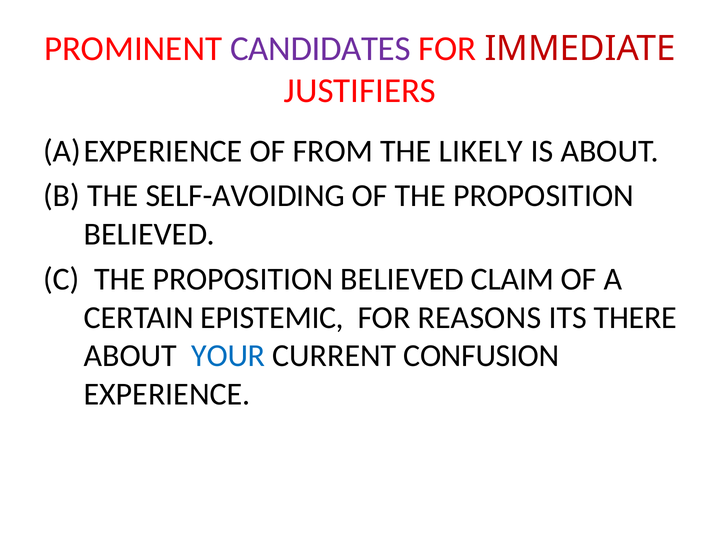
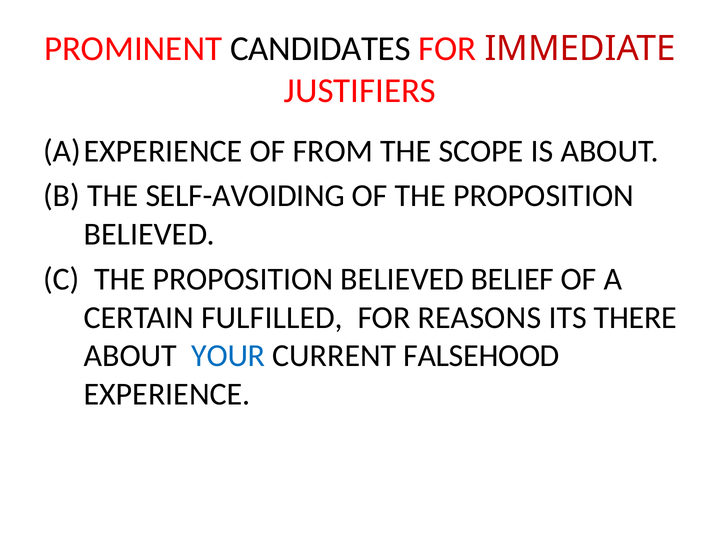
CANDIDATES colour: purple -> black (320, 49)
LIKELY: LIKELY -> SCOPE (481, 151)
CLAIM: CLAIM -> BELIEF (513, 279)
EPISTEMIC: EPISTEMIC -> FULFILLED (272, 317)
CONFUSION: CONFUSION -> FALSEHOOD (481, 356)
